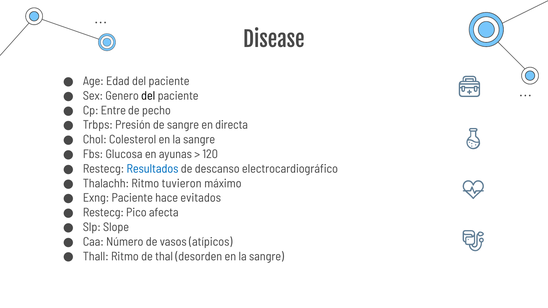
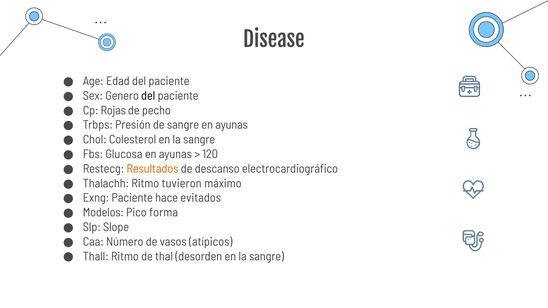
Entre: Entre -> Rojas (113, 110)
sangre en directa: directa -> ayunas (232, 125)
Resultados colour: blue -> orange (152, 169)
Restecg: Restecg -> Modelos (103, 213)
afecta: afecta -> forma (164, 213)
